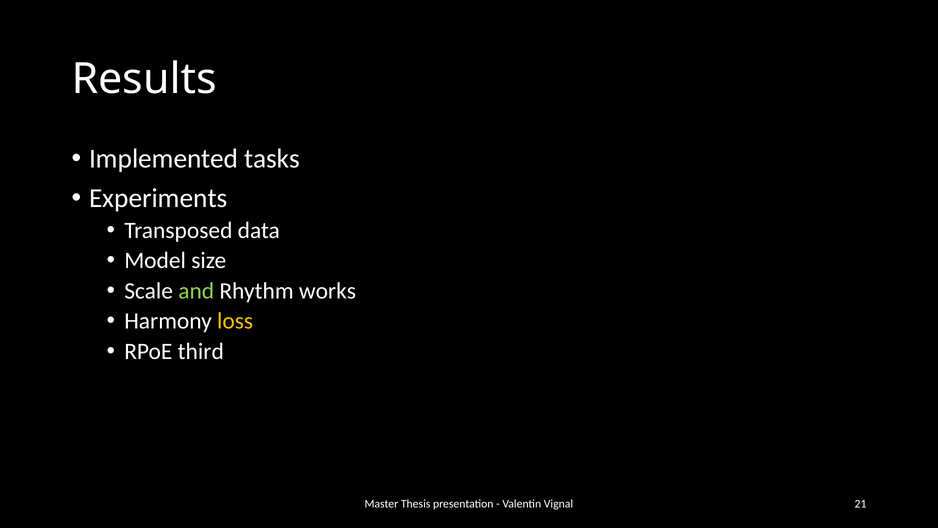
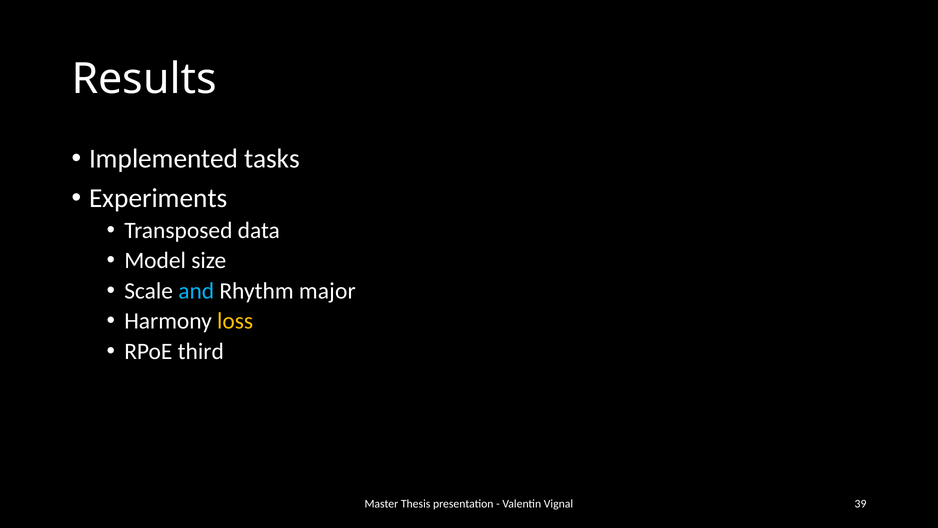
and colour: light green -> light blue (196, 291)
works: works -> major (327, 291)
21: 21 -> 39 (861, 504)
